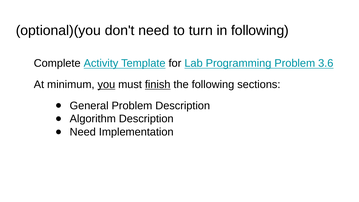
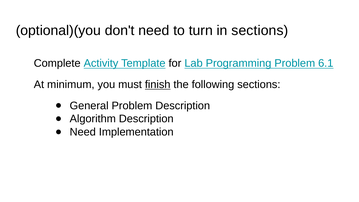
in following: following -> sections (260, 30)
3.6: 3.6 -> 6.1 (326, 63)
you underline: present -> none (106, 84)
